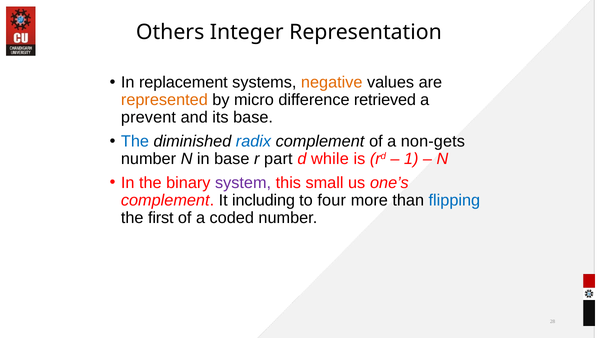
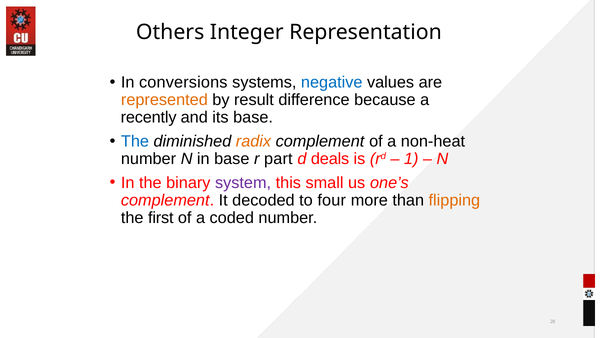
replacement: replacement -> conversions (183, 82)
negative colour: orange -> blue (332, 82)
micro: micro -> result (254, 100)
retrieved: retrieved -> because (385, 100)
prevent: prevent -> recently (149, 117)
radix colour: blue -> orange (253, 141)
non-gets: non-gets -> non-heat (433, 141)
while: while -> deals (330, 159)
including: including -> decoded (263, 200)
flipping colour: blue -> orange (454, 200)
